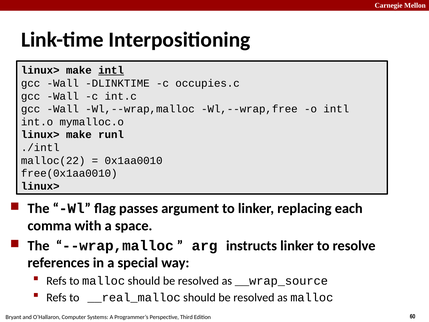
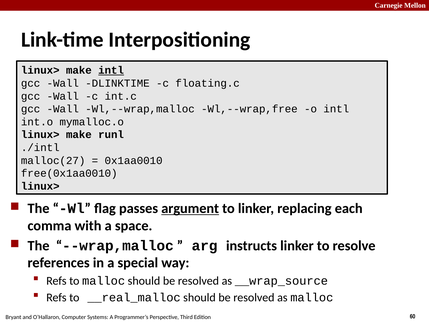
occupies.c: occupies.c -> floating.c (208, 83)
malloc(22: malloc(22 -> malloc(27 (53, 160)
argument underline: none -> present (190, 208)
